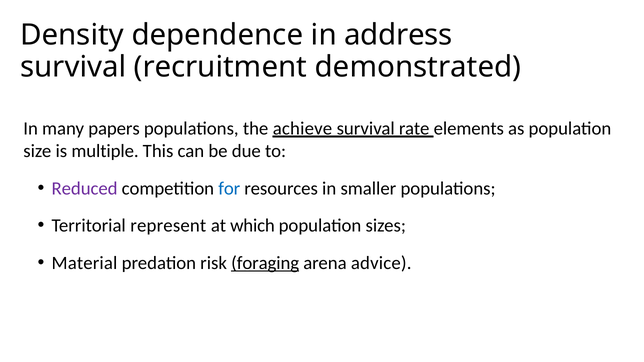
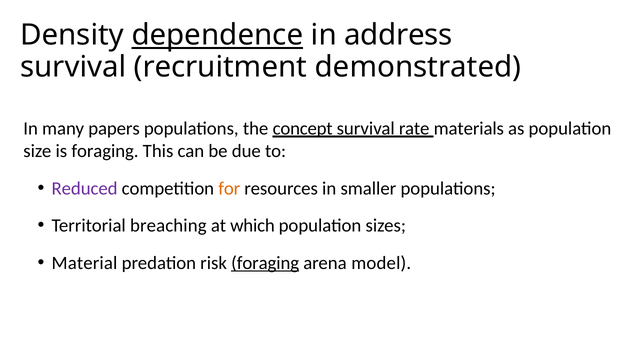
dependence underline: none -> present (217, 35)
achieve: achieve -> concept (303, 129)
elements: elements -> materials (469, 129)
is multiple: multiple -> foraging (105, 151)
for colour: blue -> orange (229, 189)
represent: represent -> breaching (168, 226)
advice: advice -> model (381, 263)
